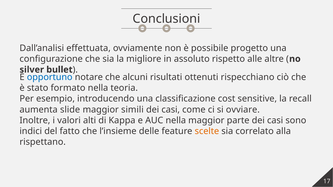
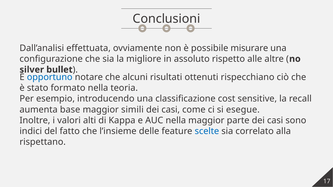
progetto: progetto -> misurare (249, 48)
slide: slide -> base (70, 110)
ovviare: ovviare -> esegue (243, 110)
scelte colour: orange -> blue (207, 131)
